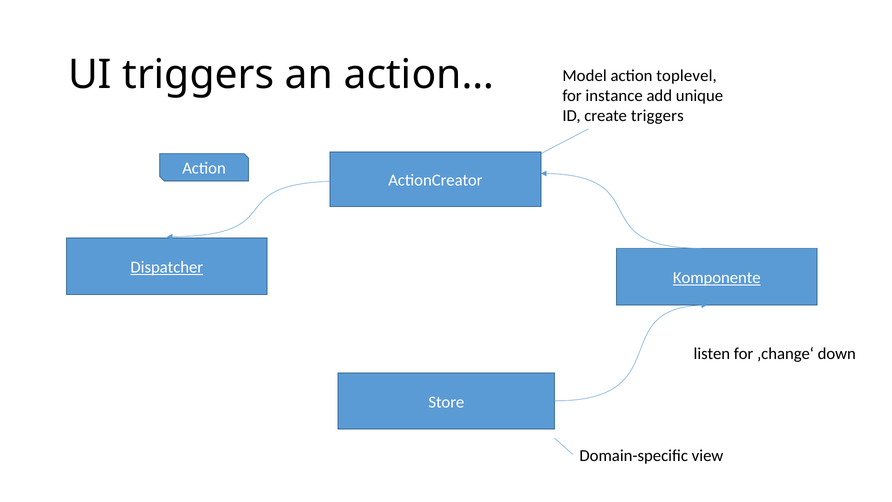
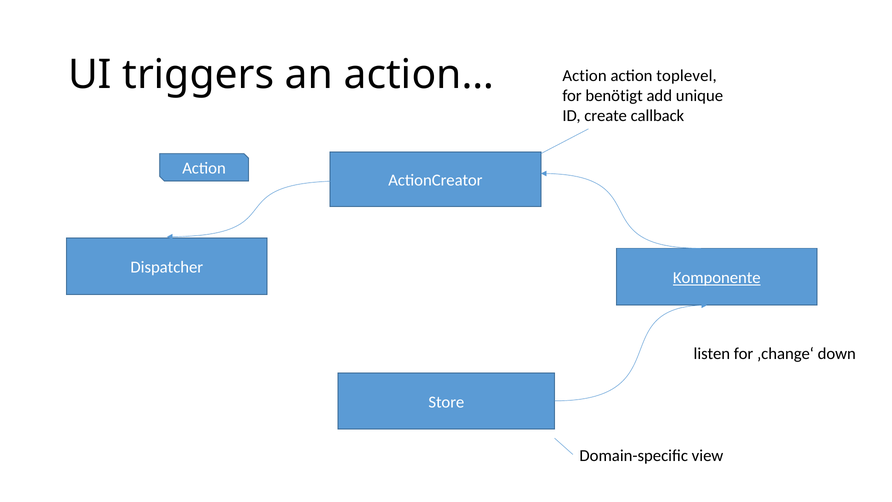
Model: Model -> Action (585, 76)
instance: instance -> benötigt (614, 96)
create triggers: triggers -> callback (657, 116)
Dispatcher underline: present -> none (167, 267)
